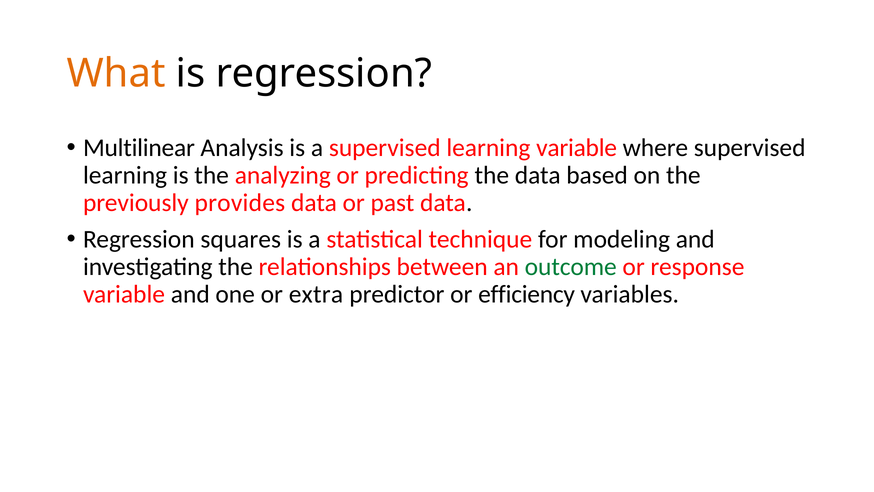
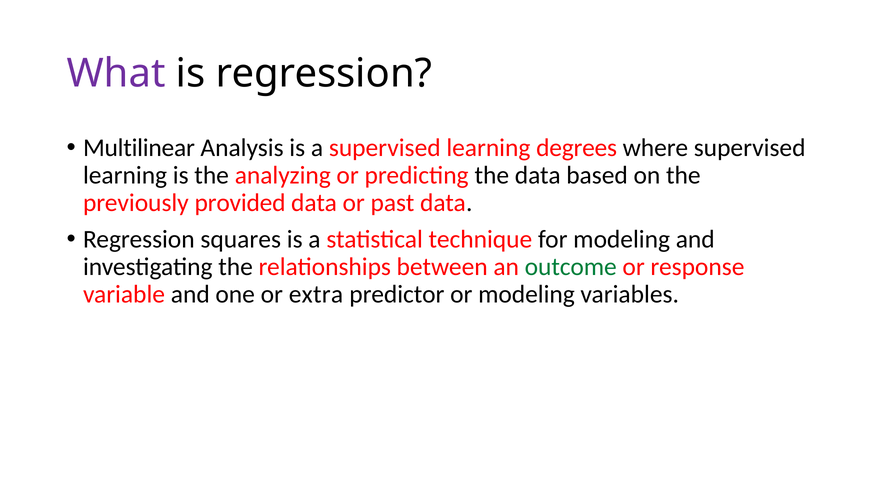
What colour: orange -> purple (116, 73)
learning variable: variable -> degrees (577, 148)
provides: provides -> provided (240, 203)
or efficiency: efficiency -> modeling (526, 294)
